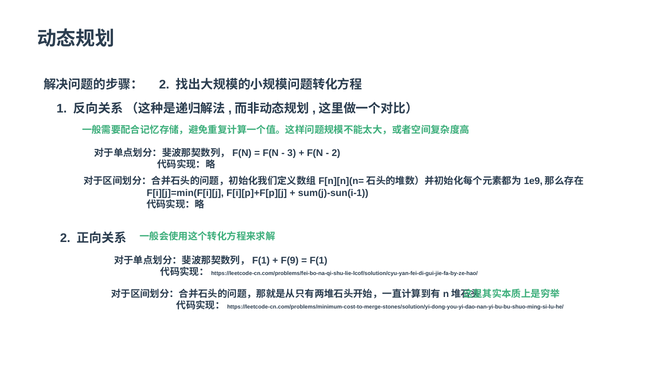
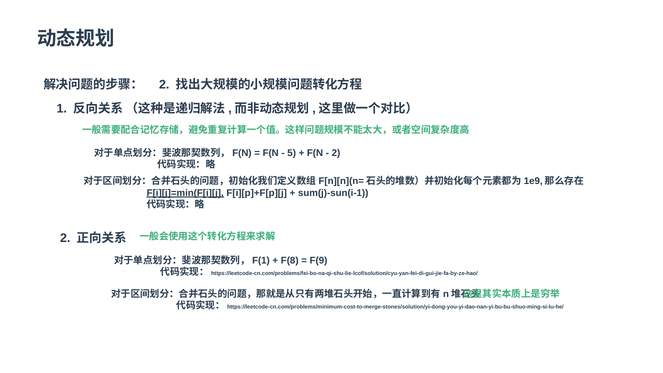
3: 3 -> 5 (292, 153)
F[i][j]=min(F[i][j underline: none -> present (185, 193)
F(9: F(9 -> F(8 (290, 261)
F(1: F(1 -> F(9 (319, 261)
